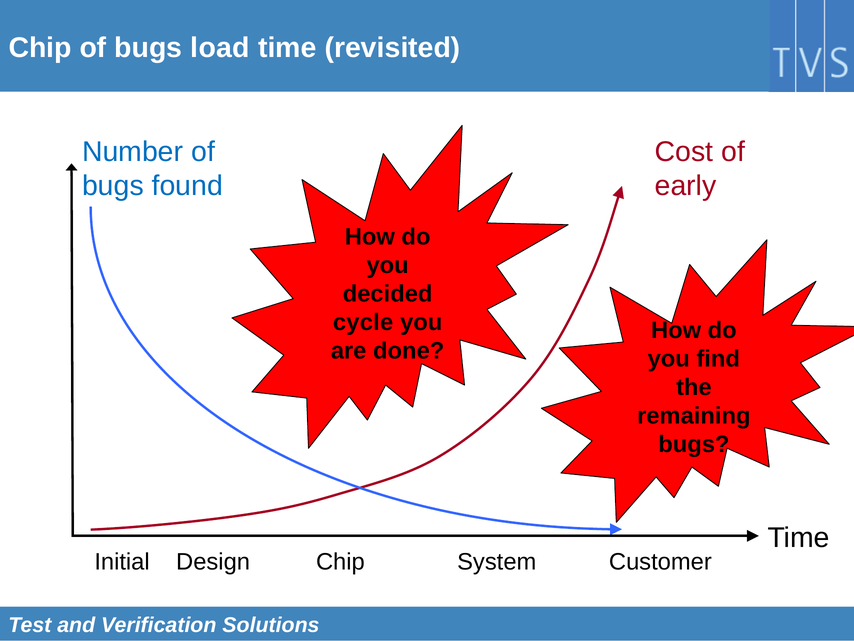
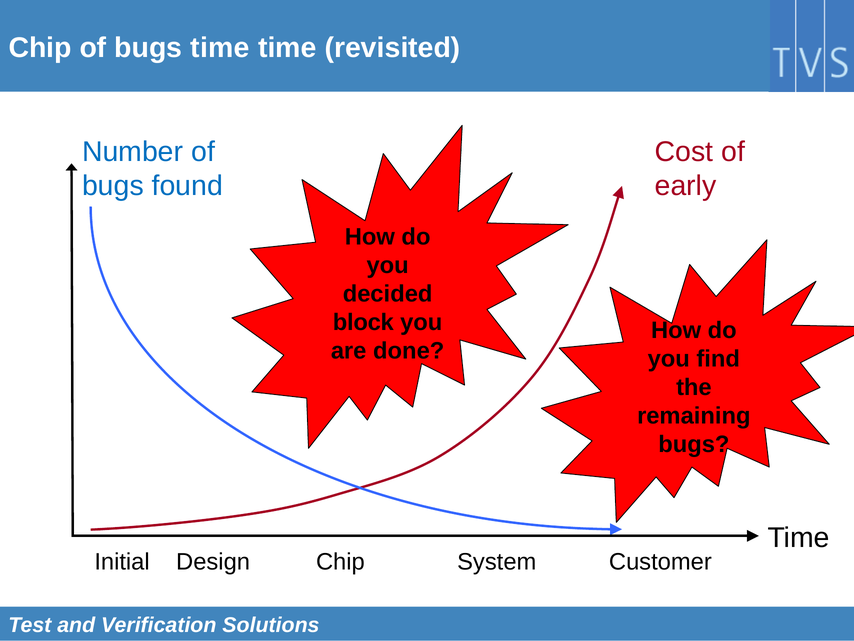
bugs load: load -> time (220, 48)
cycle: cycle -> block (363, 322)
